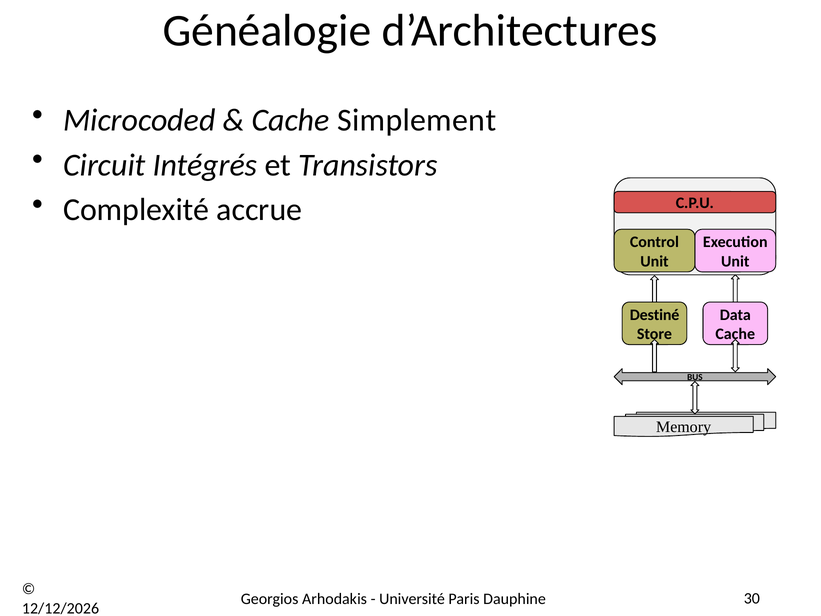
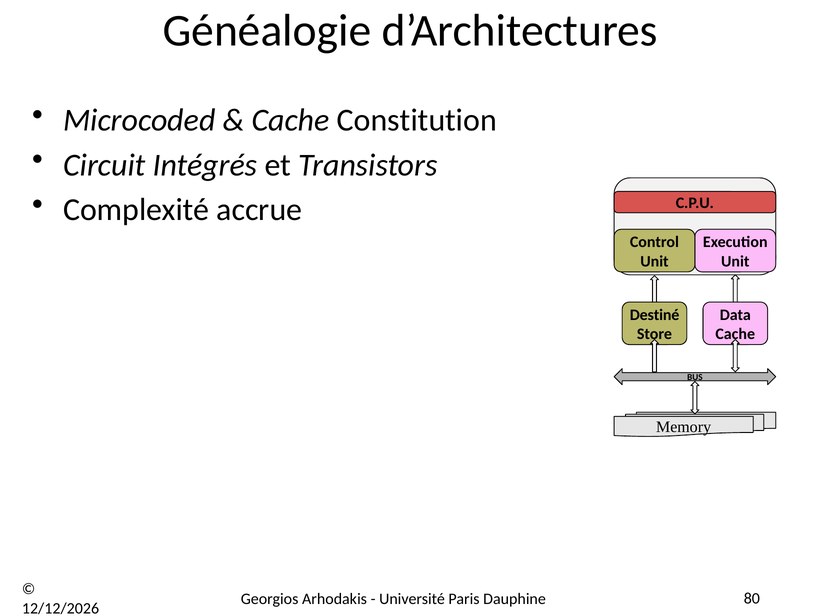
Simplement: Simplement -> Constitution (417, 120)
30: 30 -> 80 (752, 598)
